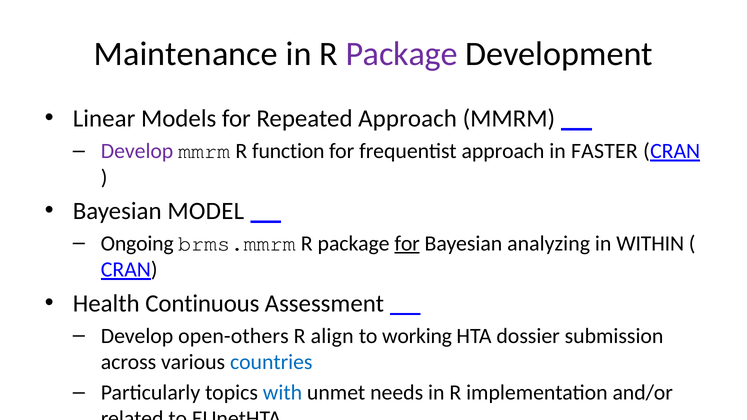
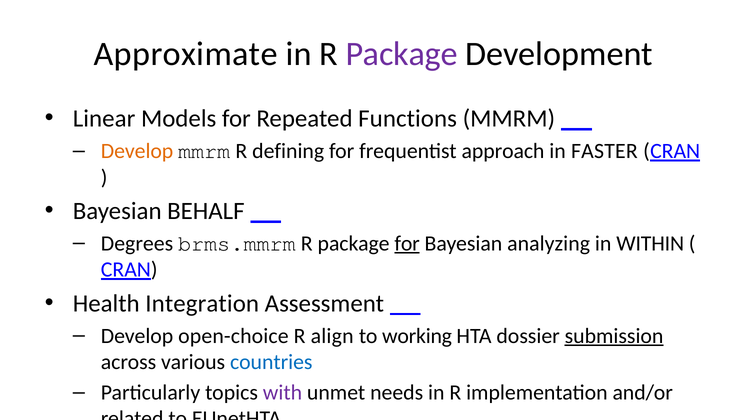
Maintenance: Maintenance -> Approximate (186, 54)
Repeated Approach: Approach -> Functions (408, 118)
Develop colour: purple -> orange (137, 151)
function: function -> defining (288, 151)
MODEL: MODEL -> BEHALF (206, 211)
Ongoing: Ongoing -> Degrees (137, 244)
Continuous: Continuous -> Integration (202, 303)
open-others: open-others -> open-choice (233, 336)
submission underline: none -> present (614, 336)
with colour: blue -> purple (282, 393)
